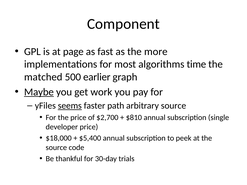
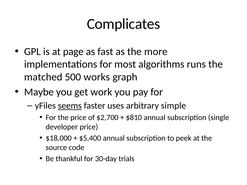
Component: Component -> Complicates (124, 24)
time: time -> runs (196, 64)
earlier: earlier -> works (97, 77)
Maybe underline: present -> none (39, 92)
path: path -> uses (116, 106)
arbitrary source: source -> simple (173, 106)
